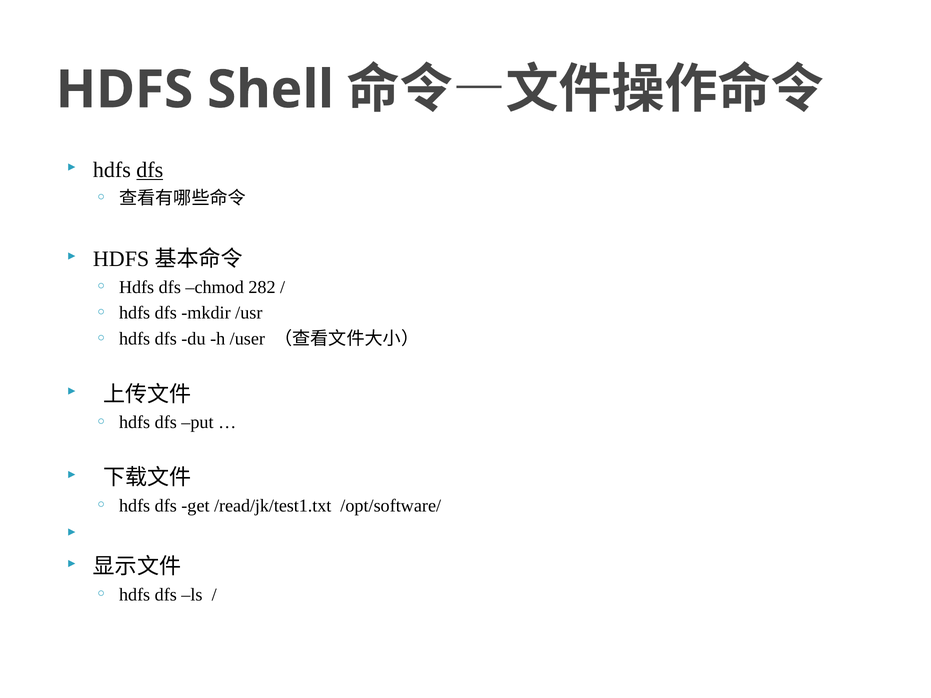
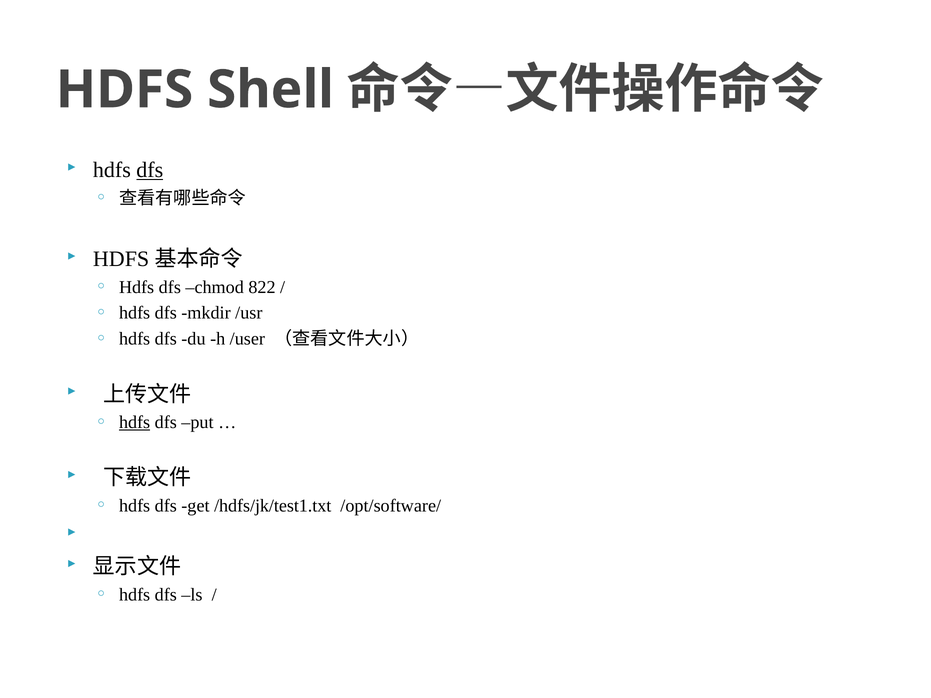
282: 282 -> 822 (262, 287)
hdfs underline: none -> present (135, 422)
/read/jk/test1.txt: /read/jk/test1.txt -> /hdfs/jk/test1.txt (273, 506)
